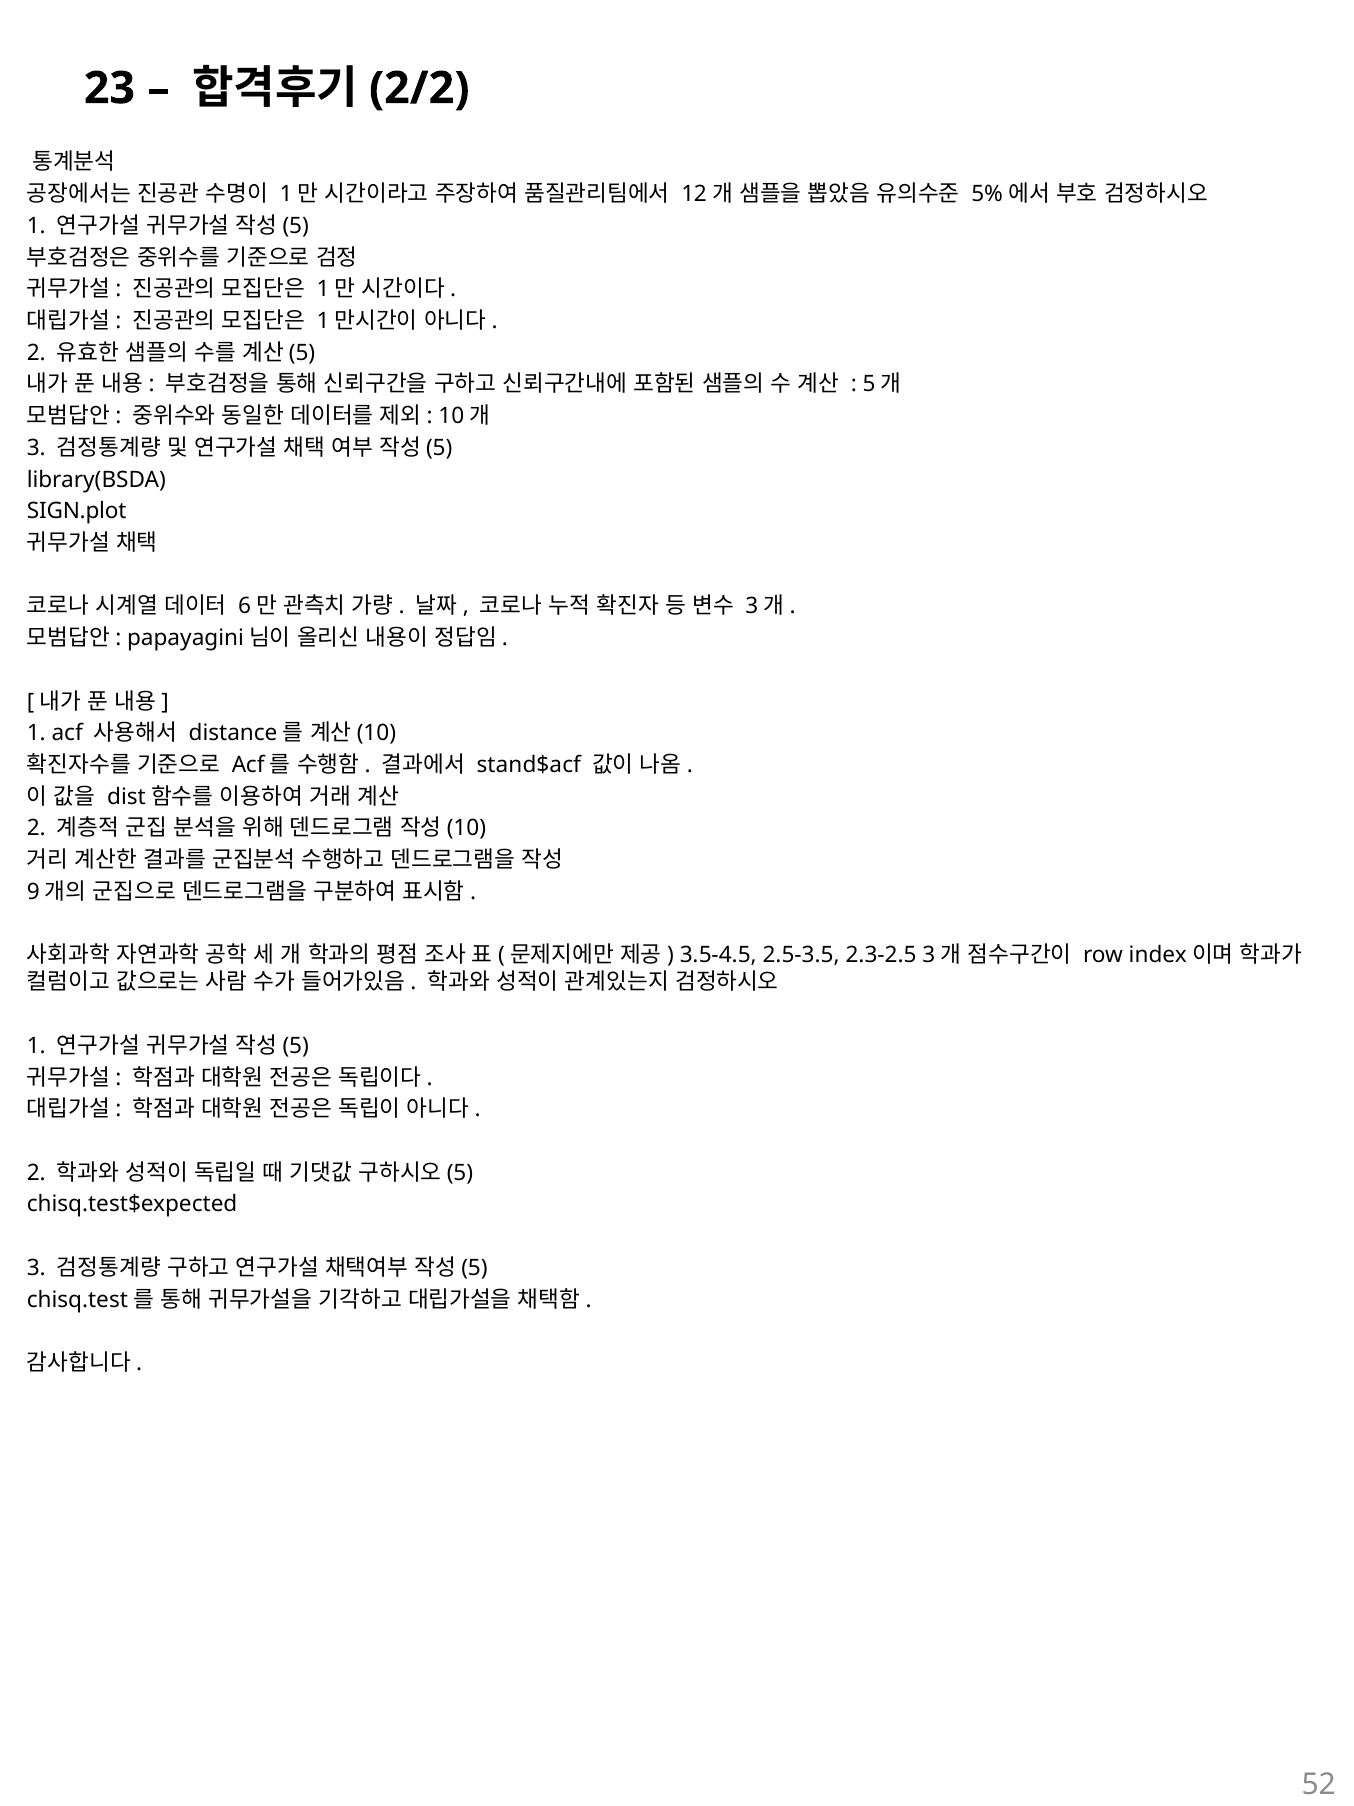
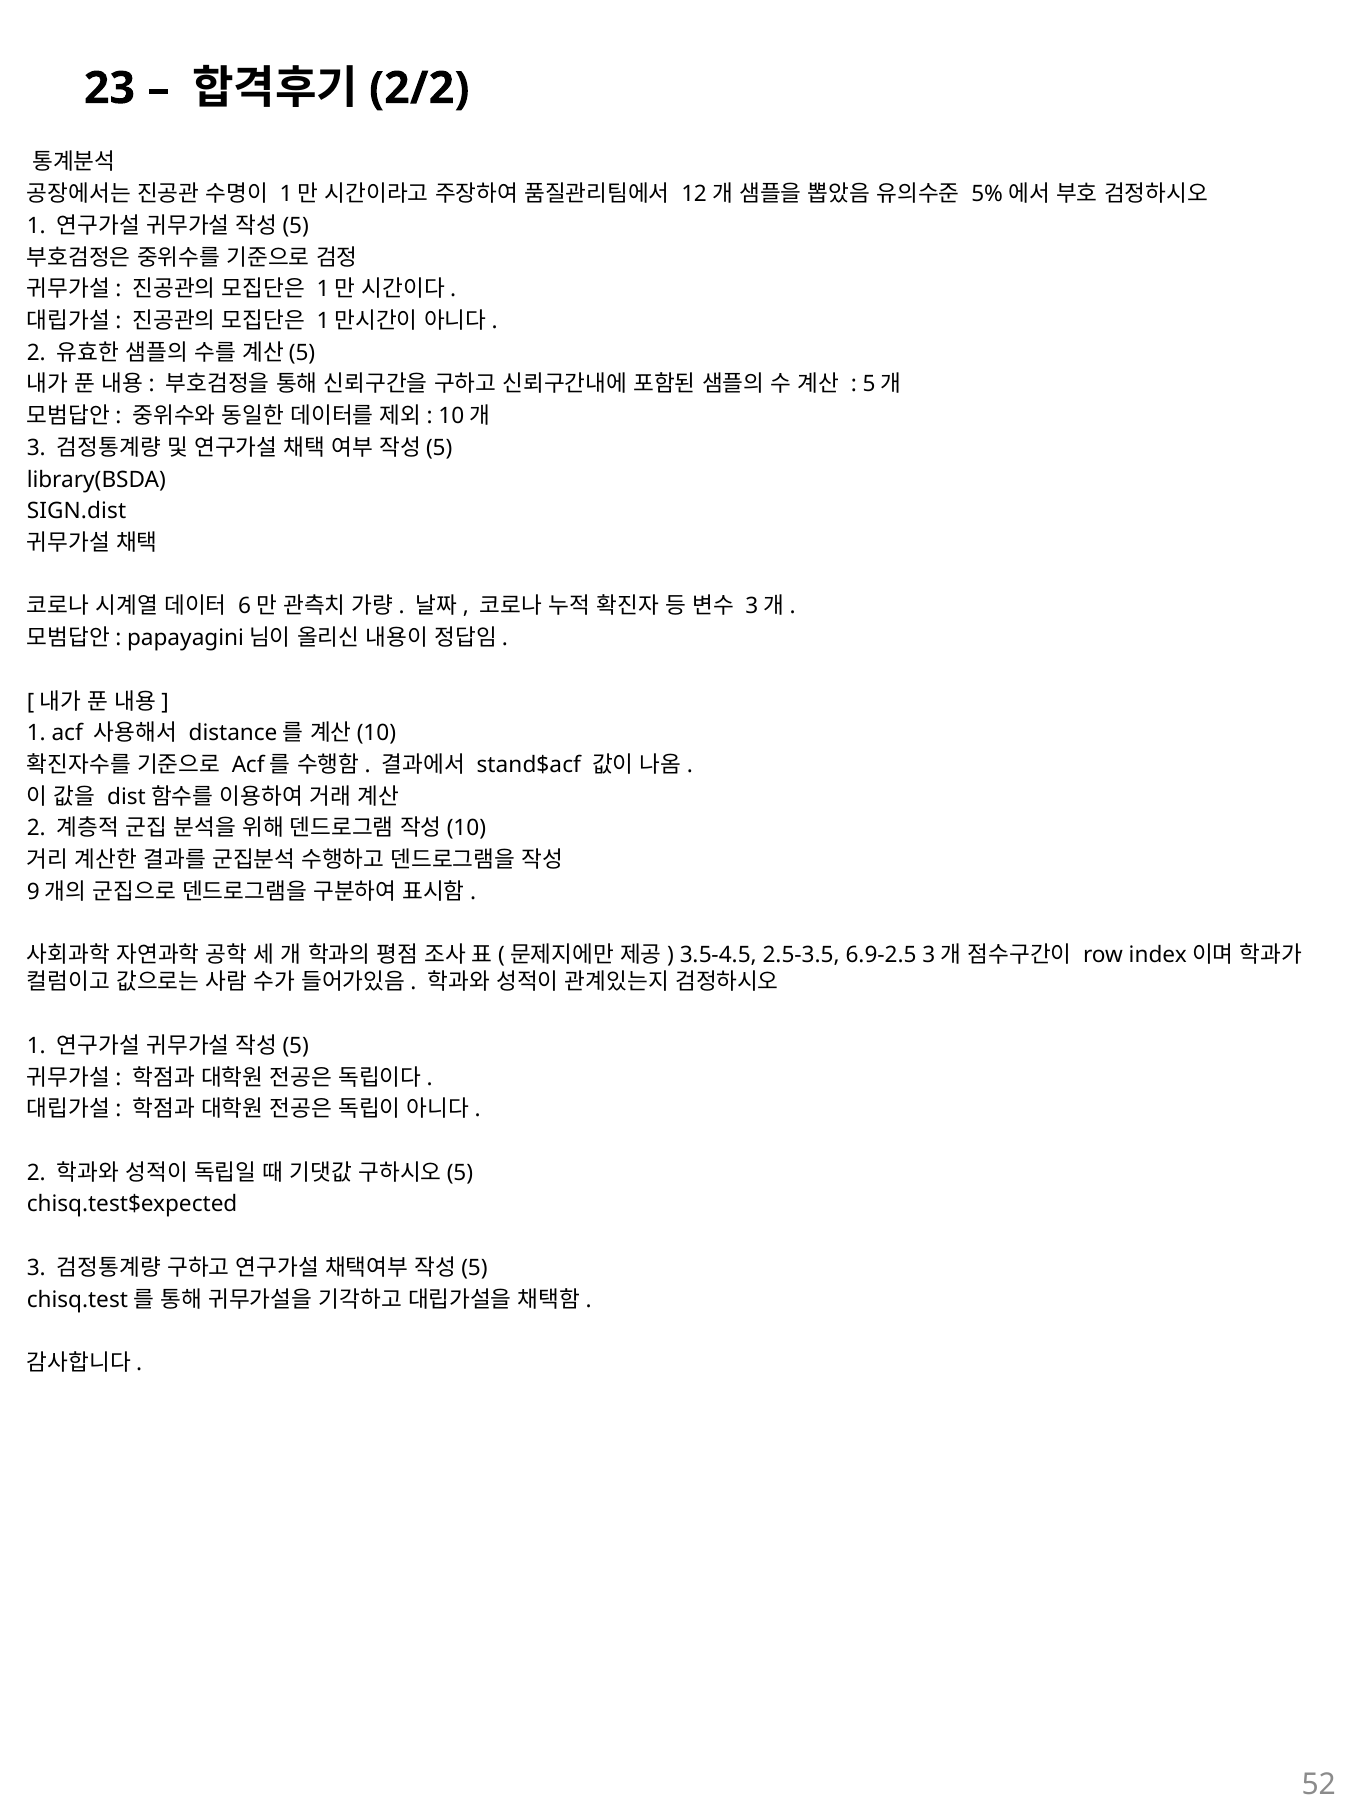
SIGN.plot: SIGN.plot -> SIGN.dist (77, 511)
2.3-2.5: 2.3-2.5 -> 6.9-2.5 (881, 955)
